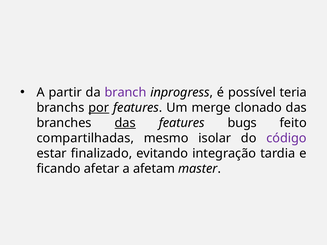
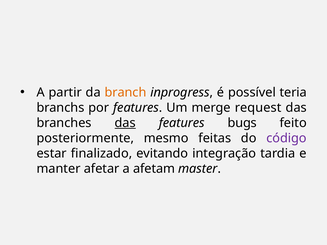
branch colour: purple -> orange (125, 93)
por underline: present -> none (99, 108)
clonado: clonado -> request (258, 108)
compartilhadas: compartilhadas -> posteriormente (85, 138)
isolar: isolar -> feitas (215, 138)
ficando: ficando -> manter (59, 169)
